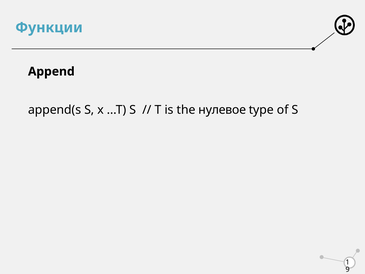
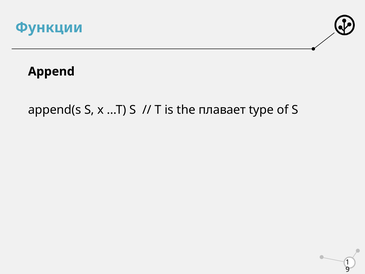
нулевое: нулевое -> плавает (222, 110)
